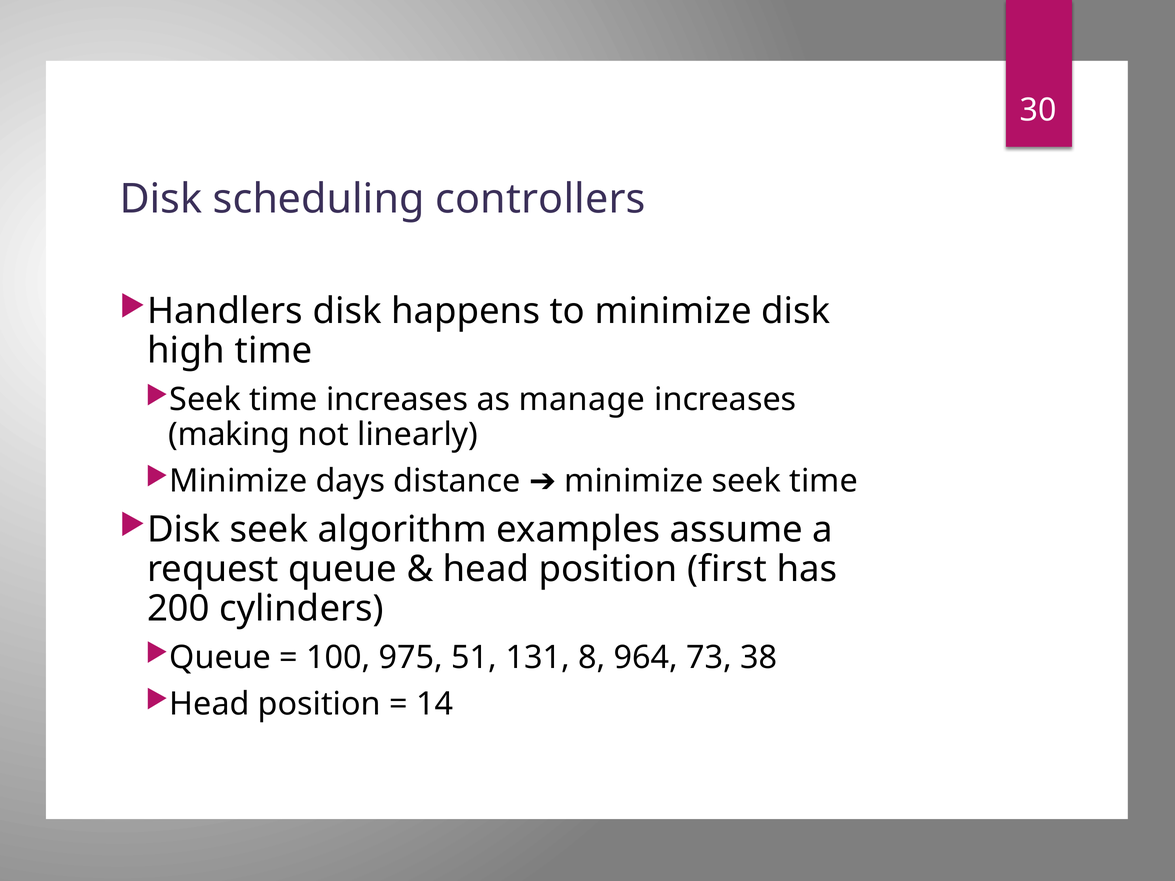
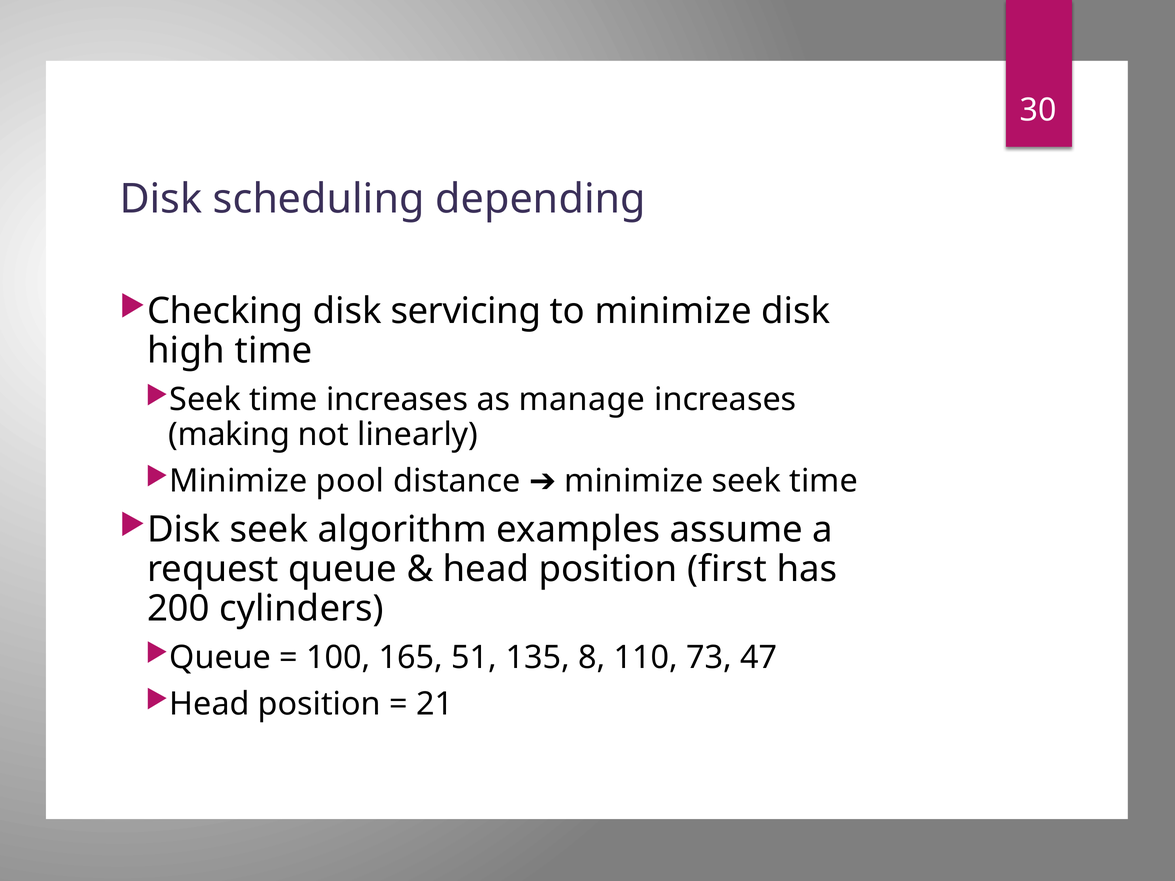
controllers: controllers -> depending (541, 199)
Handlers: Handlers -> Checking (225, 311)
happens: happens -> servicing (466, 311)
days: days -> pool (350, 481)
975: 975 -> 165 (411, 658)
131: 131 -> 135 (538, 658)
964: 964 -> 110 (646, 658)
38: 38 -> 47 (759, 658)
14: 14 -> 21 (435, 704)
